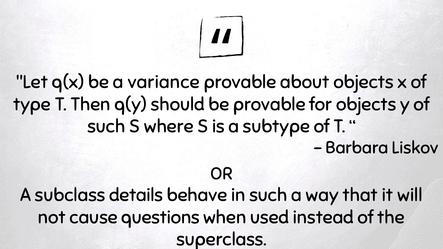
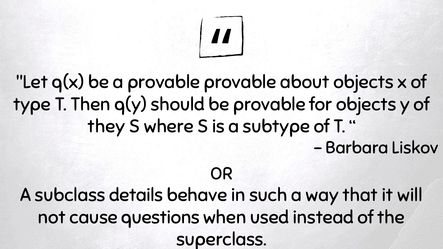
a variance: variance -> provable (164, 82)
such: such -> they (106, 127)
